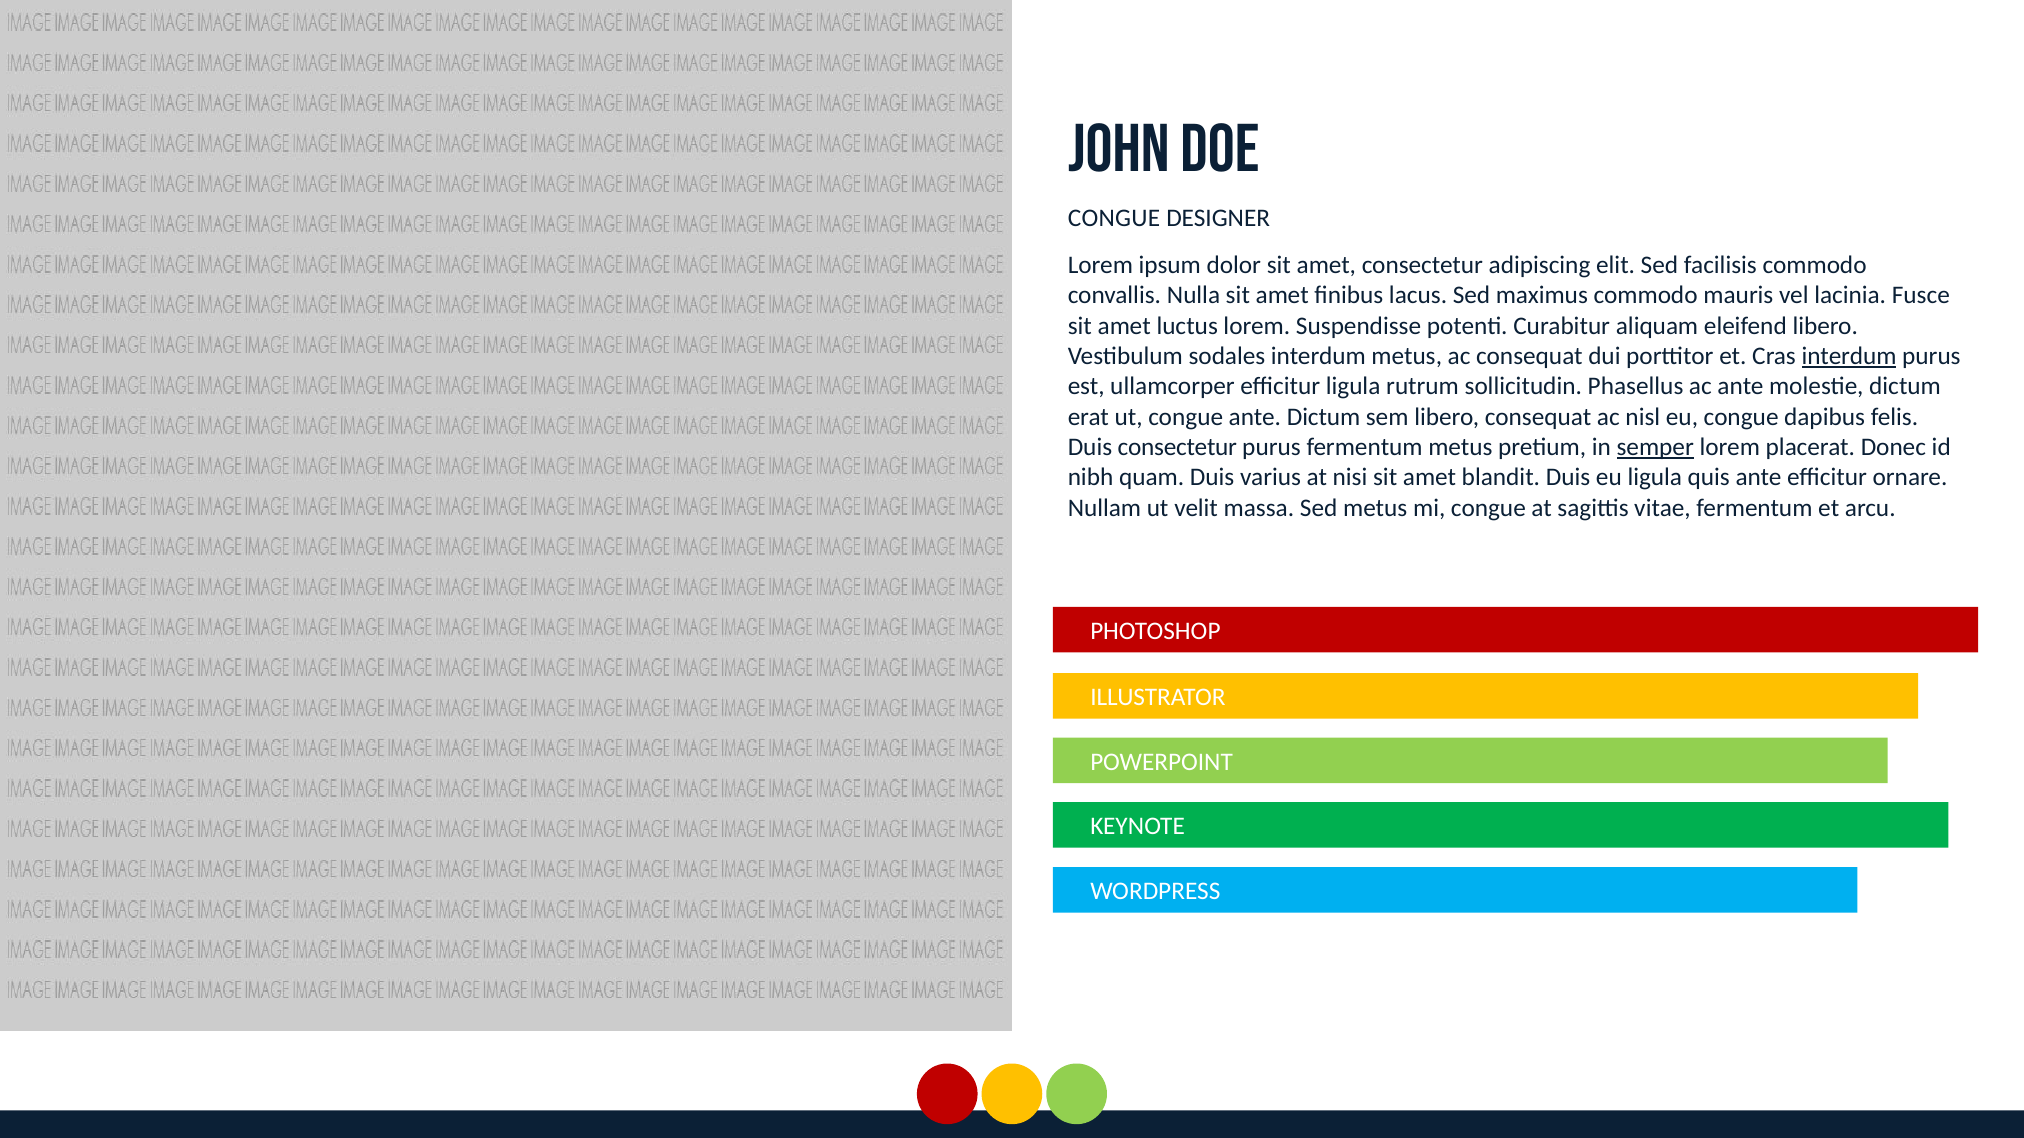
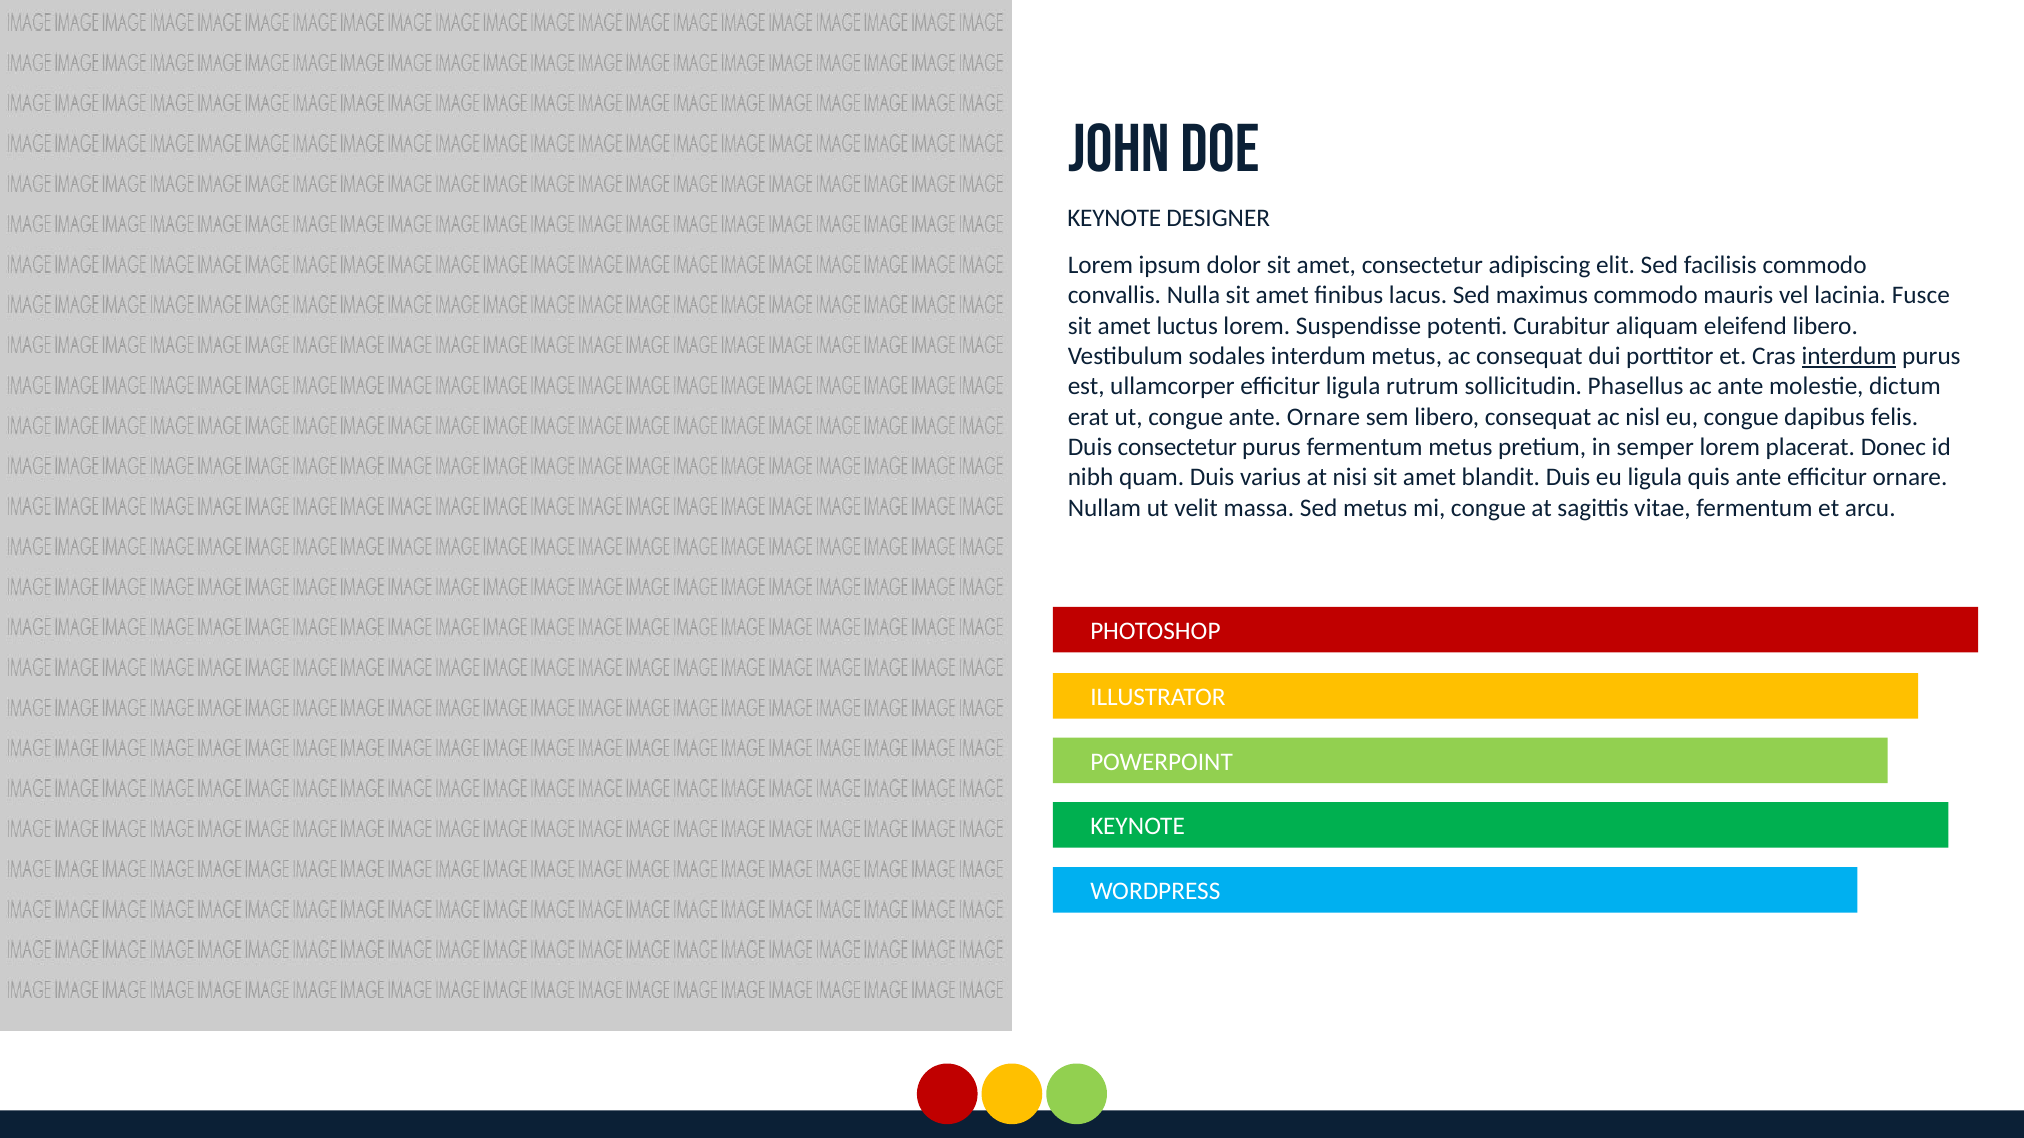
CONGUE: CONGUE -> KEYNOTE (1114, 218)
ante Dictum: Dictum -> Ornare (1323, 417)
semper underline: present -> none (1655, 447)
